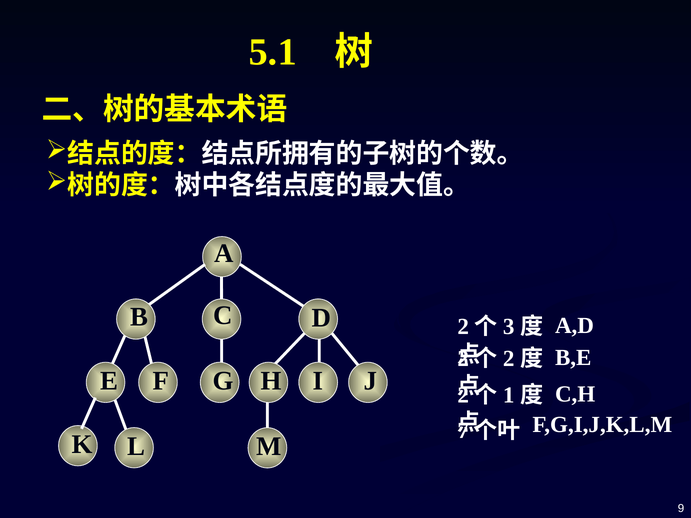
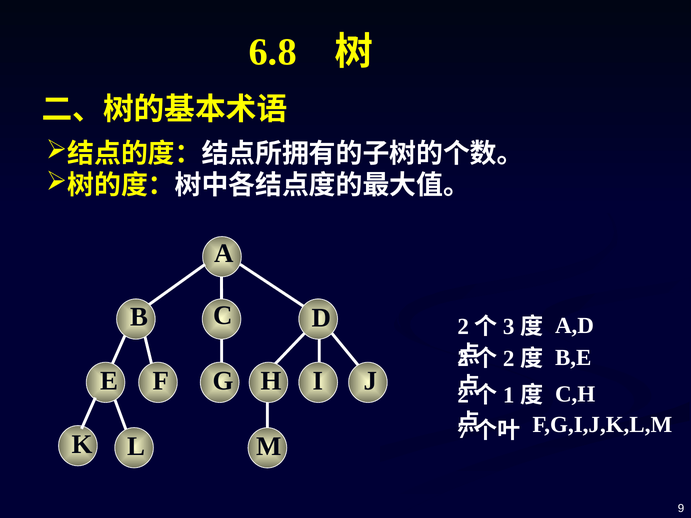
5.1: 5.1 -> 6.8 (273, 52)
